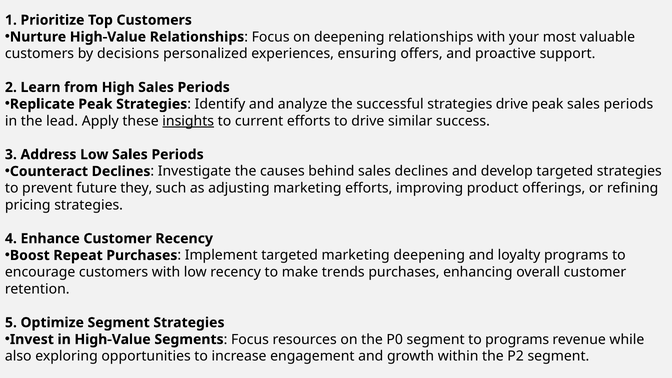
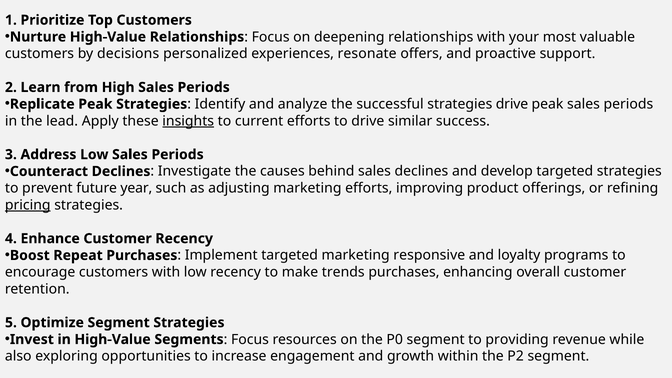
ensuring: ensuring -> resonate (367, 54)
they: they -> year (136, 188)
pricing underline: none -> present (28, 205)
marketing deepening: deepening -> responsive (429, 255)
to programs: programs -> providing (517, 339)
